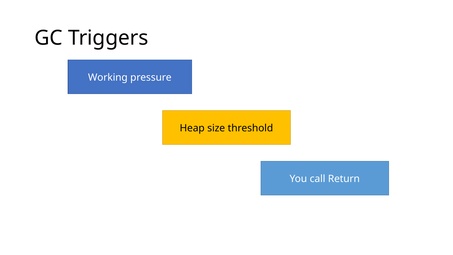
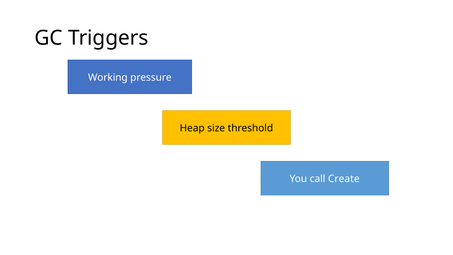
Return: Return -> Create (344, 179)
